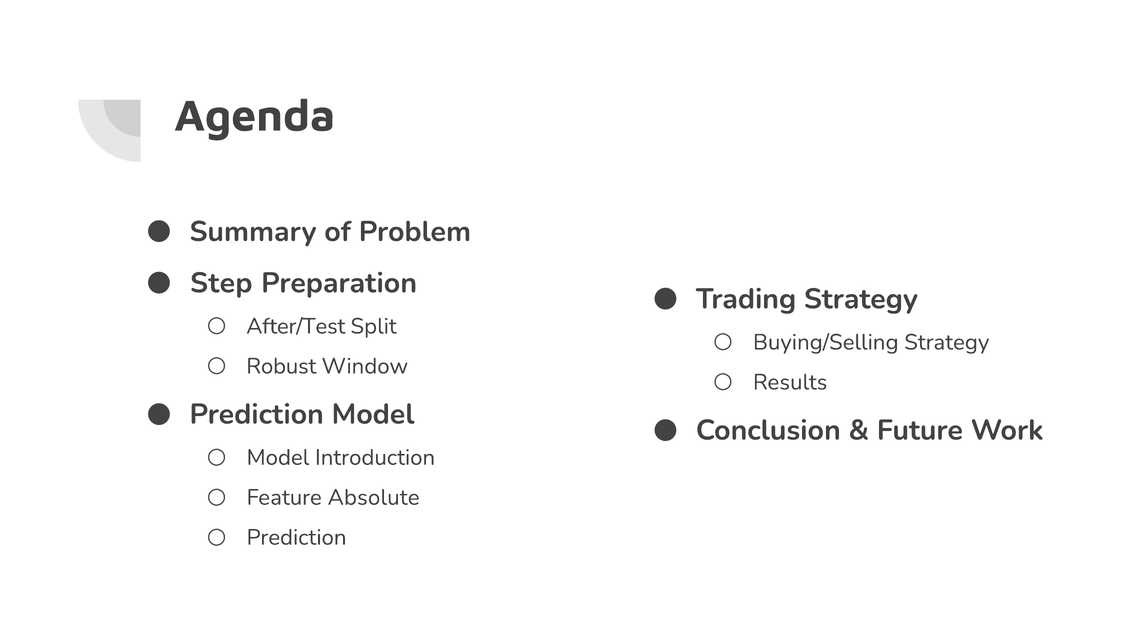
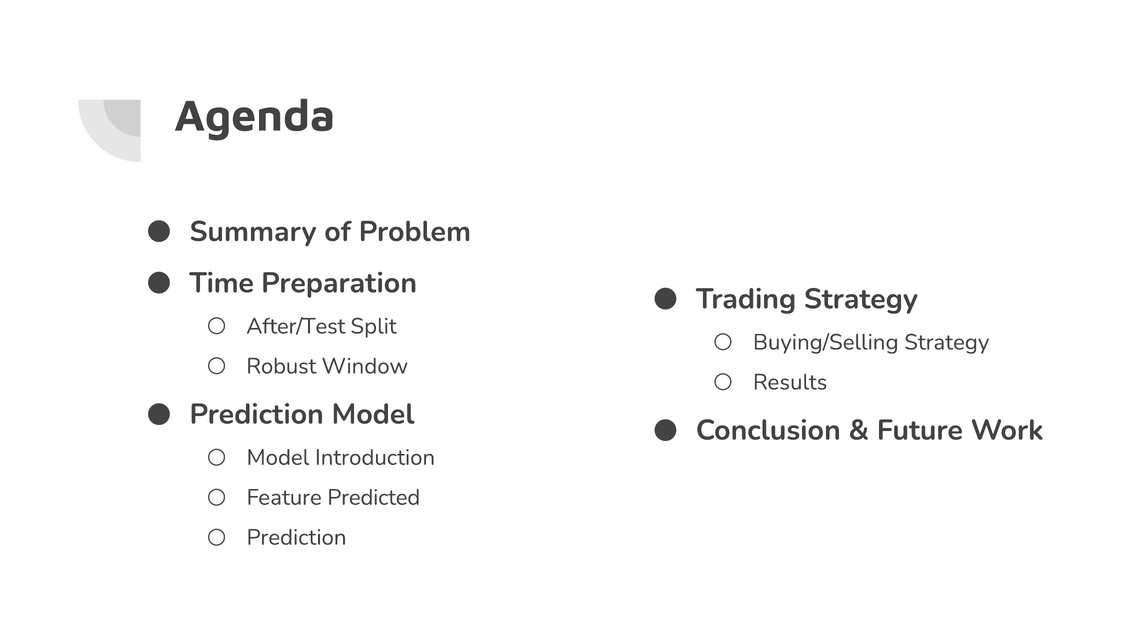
Step: Step -> Time (222, 283)
Absolute: Absolute -> Predicted (374, 498)
